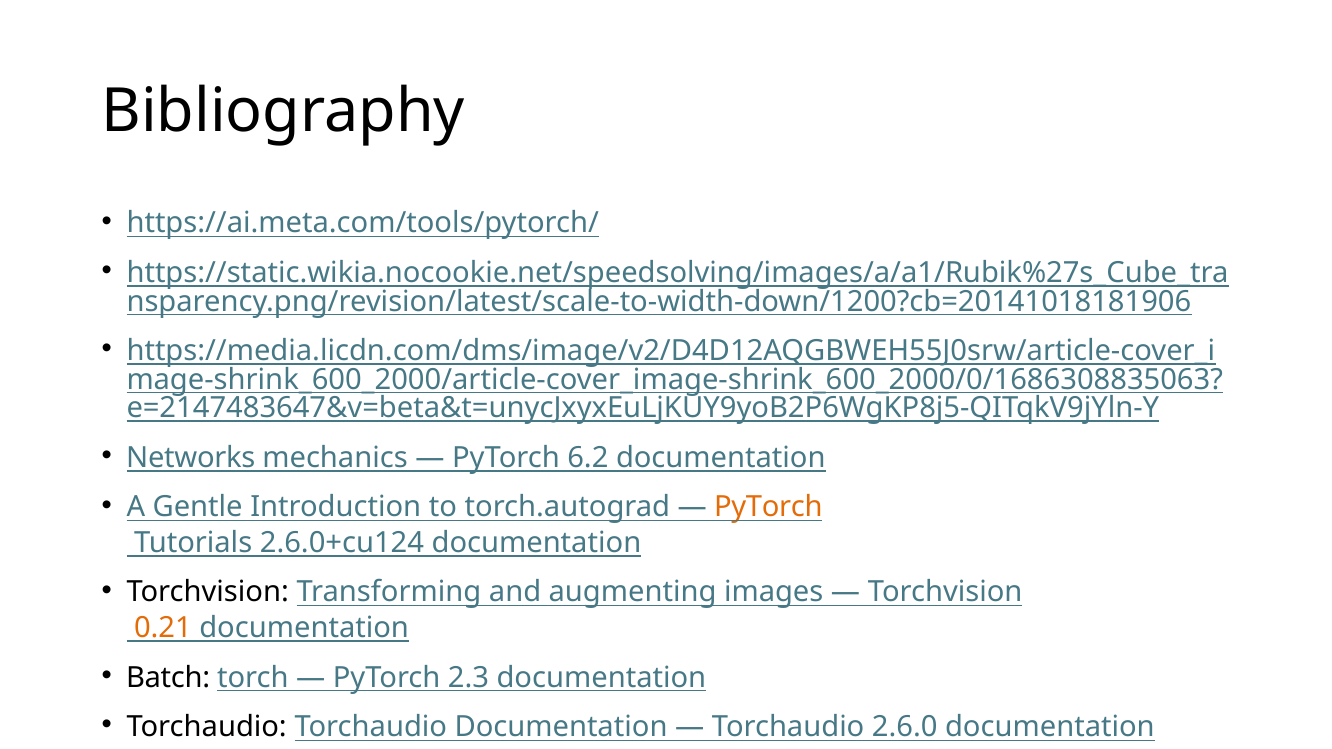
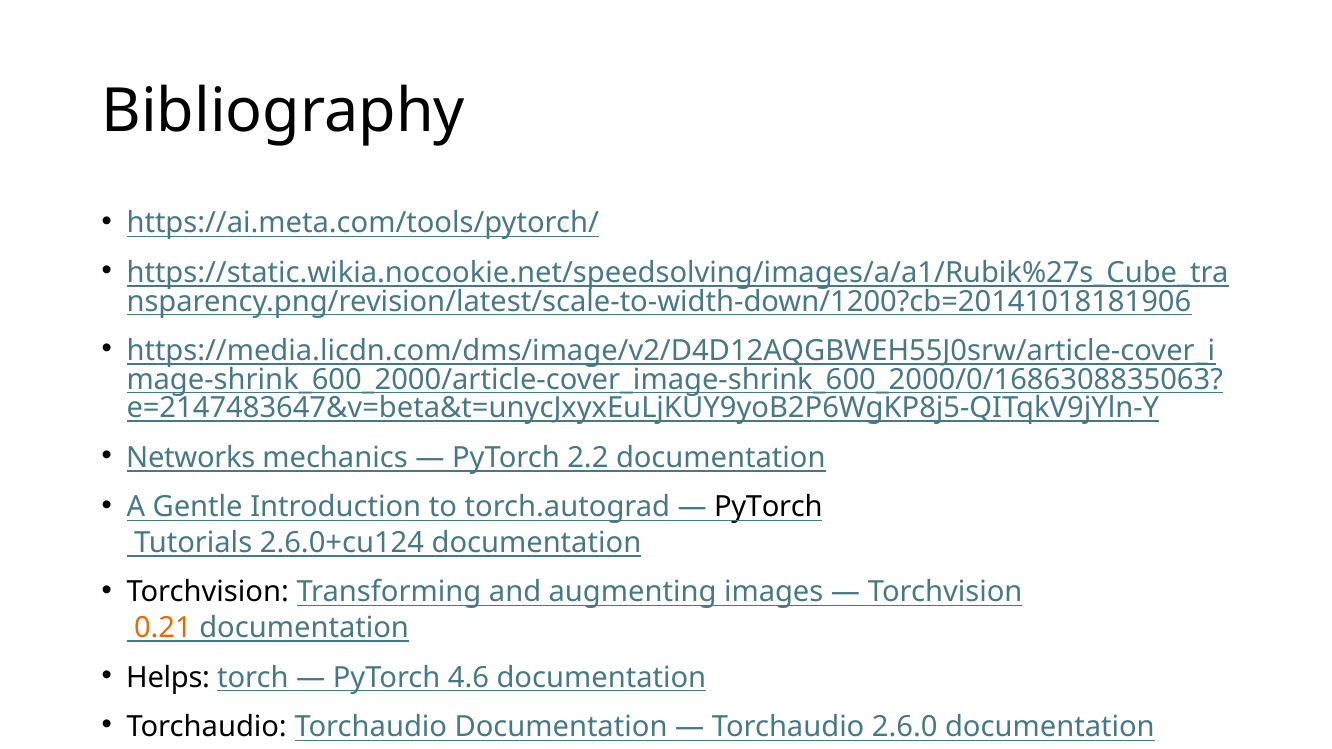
6.2: 6.2 -> 2.2 (588, 458)
PyTorch colour: orange -> black (768, 507)
Batch: Batch -> Helps (168, 678)
2.3: 2.3 -> 4.6 (468, 678)
